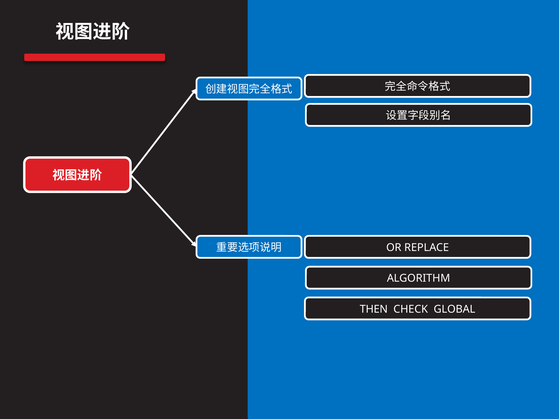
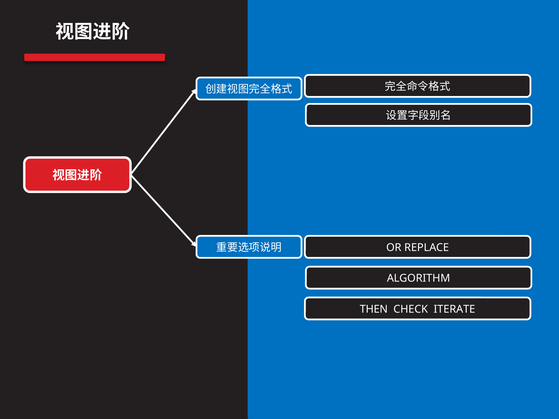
GLOBAL: GLOBAL -> ITERATE (454, 309)
